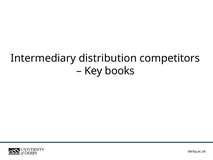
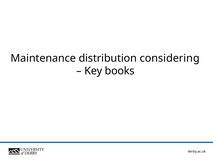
Intermediary: Intermediary -> Maintenance (43, 58)
competitors: competitors -> considering (170, 58)
